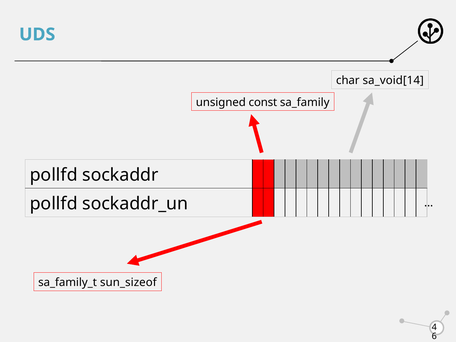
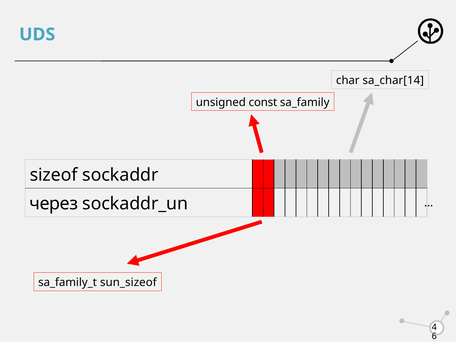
sa_void[14: sa_void[14 -> sa_char[14 (393, 81)
pollfd: pollfd -> sizeof (54, 175)
pollfd: pollfd -> через (54, 204)
